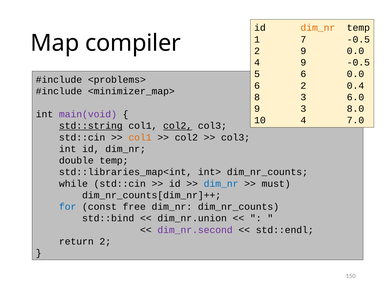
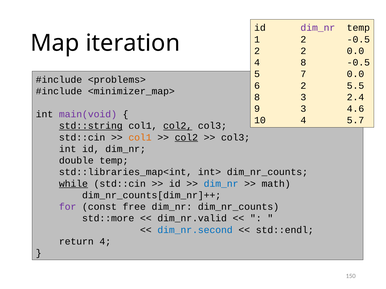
dim_nr colour: orange -> purple (318, 28)
1 7: 7 -> 2 (303, 39)
compiler: compiler -> iteration (133, 43)
2 9: 9 -> 2 (303, 51)
4 9: 9 -> 8 (303, 63)
5 6: 6 -> 7 (303, 74)
0.4: 0.4 -> 5.5 (355, 86)
6.0: 6.0 -> 2.4 (355, 97)
8.0: 8.0 -> 4.6 (355, 109)
7.0: 7.0 -> 5.7 (355, 120)
col2 underline: none -> present (186, 138)
while underline: none -> present (73, 184)
must: must -> math (276, 184)
for colour: blue -> purple (68, 207)
std::bind: std::bind -> std::more (108, 219)
dim_nr.union: dim_nr.union -> dim_nr.valid (192, 219)
dim_nr.second colour: purple -> blue (195, 230)
return 2: 2 -> 4 (105, 242)
